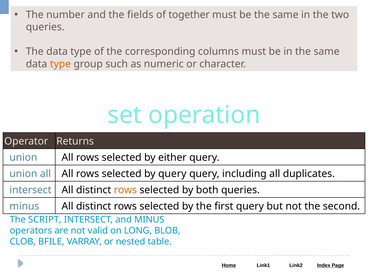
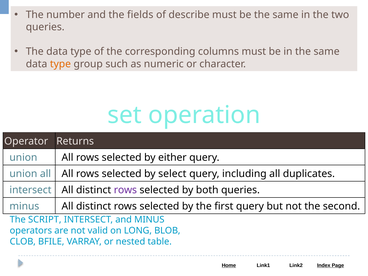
together: together -> describe (189, 15)
by query: query -> select (172, 174)
rows colour: orange -> purple (125, 190)
